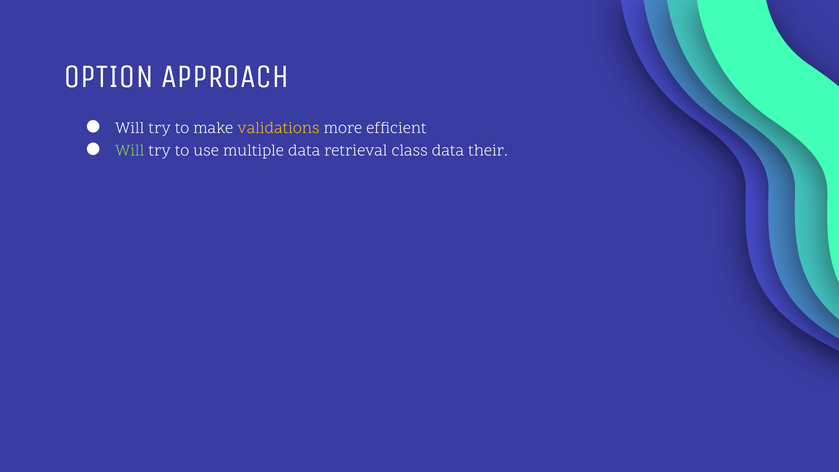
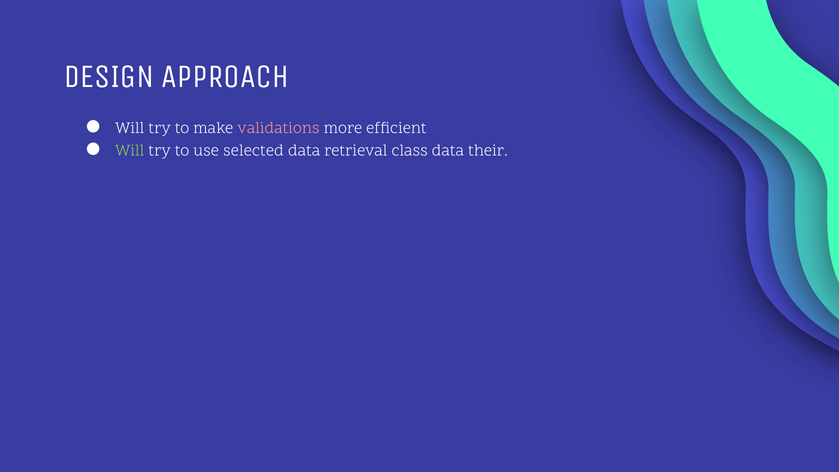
OPTION: OPTION -> DESIGN (109, 76)
validations colour: yellow -> pink (278, 128)
multiple: multiple -> selected (253, 150)
